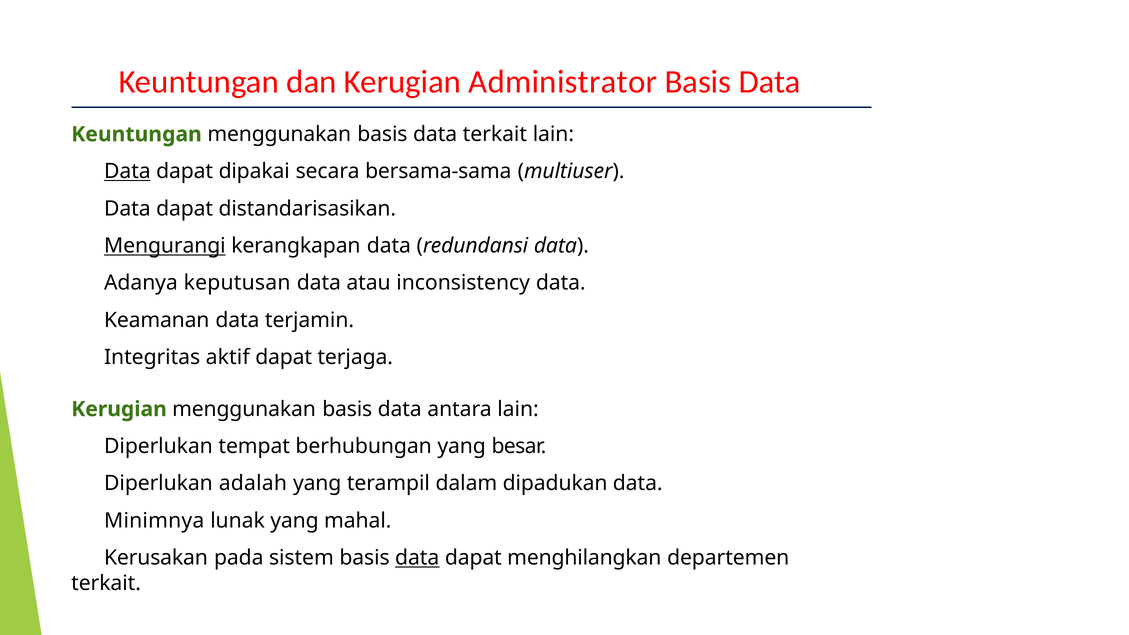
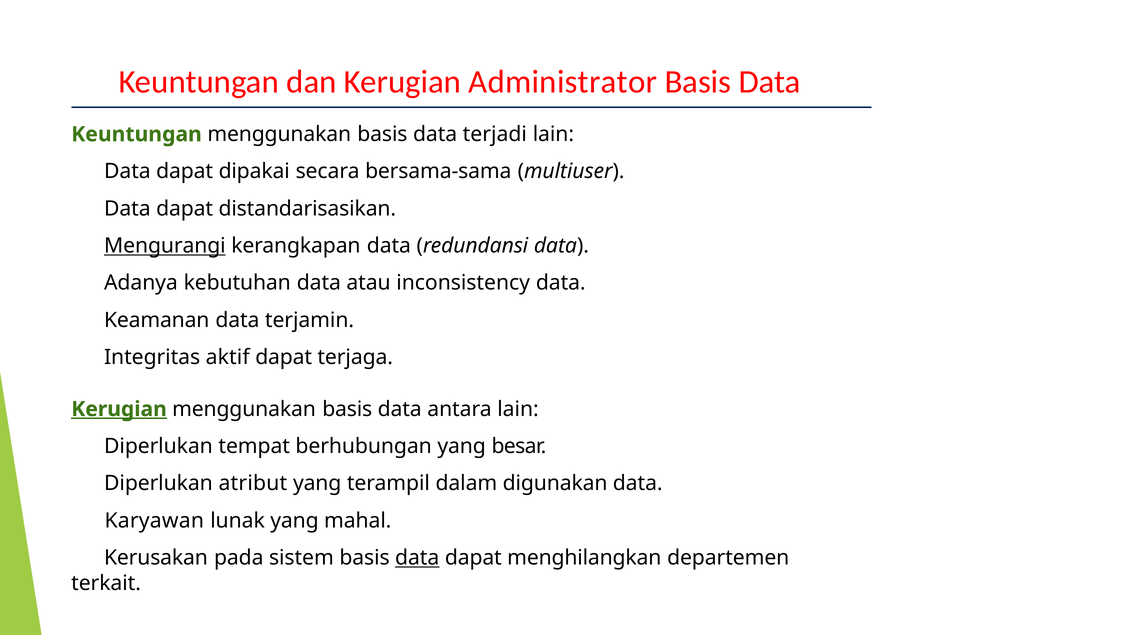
data terkait: terkait -> terjadi (495, 134)
Data underline: present -> none (127, 171)
keputusan: keputusan -> kebutuhan (237, 283)
Kerugian underline: none -> present (119, 409)
adalah: adalah -> atribut (253, 484)
dipadukan: dipadukan -> digunakan (555, 484)
Minimnya: Minimnya -> Karyawan (154, 521)
